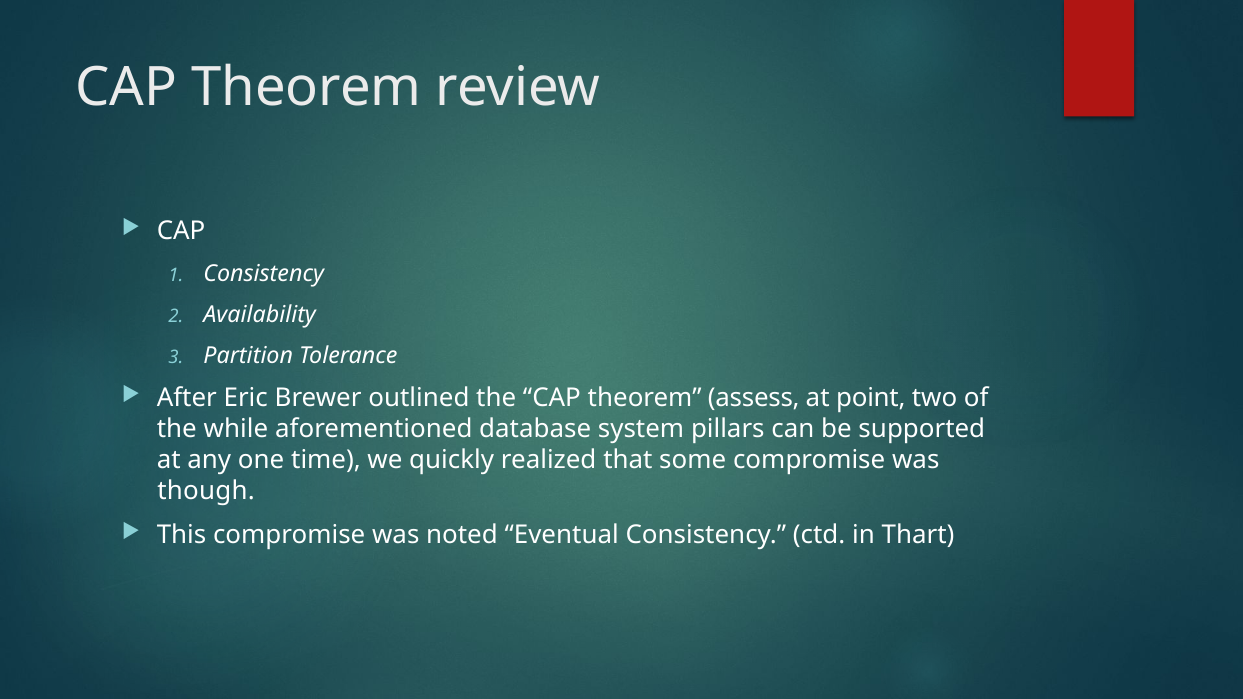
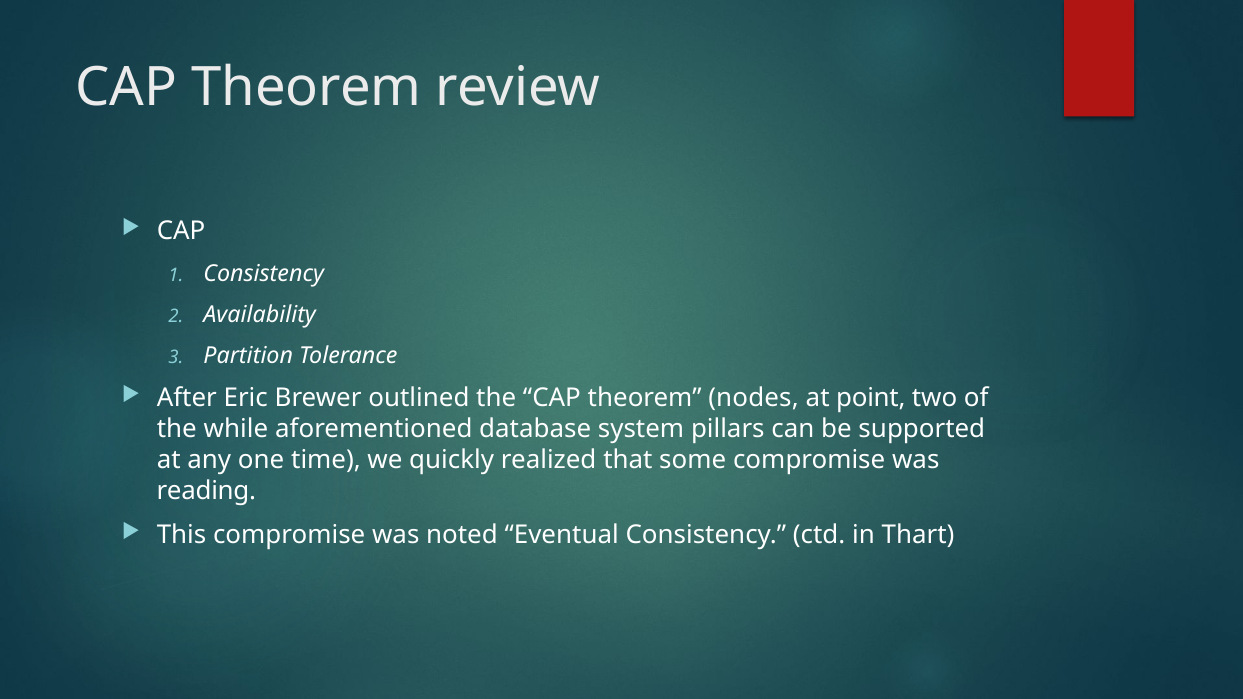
assess: assess -> nodes (754, 398)
though: though -> reading (206, 491)
